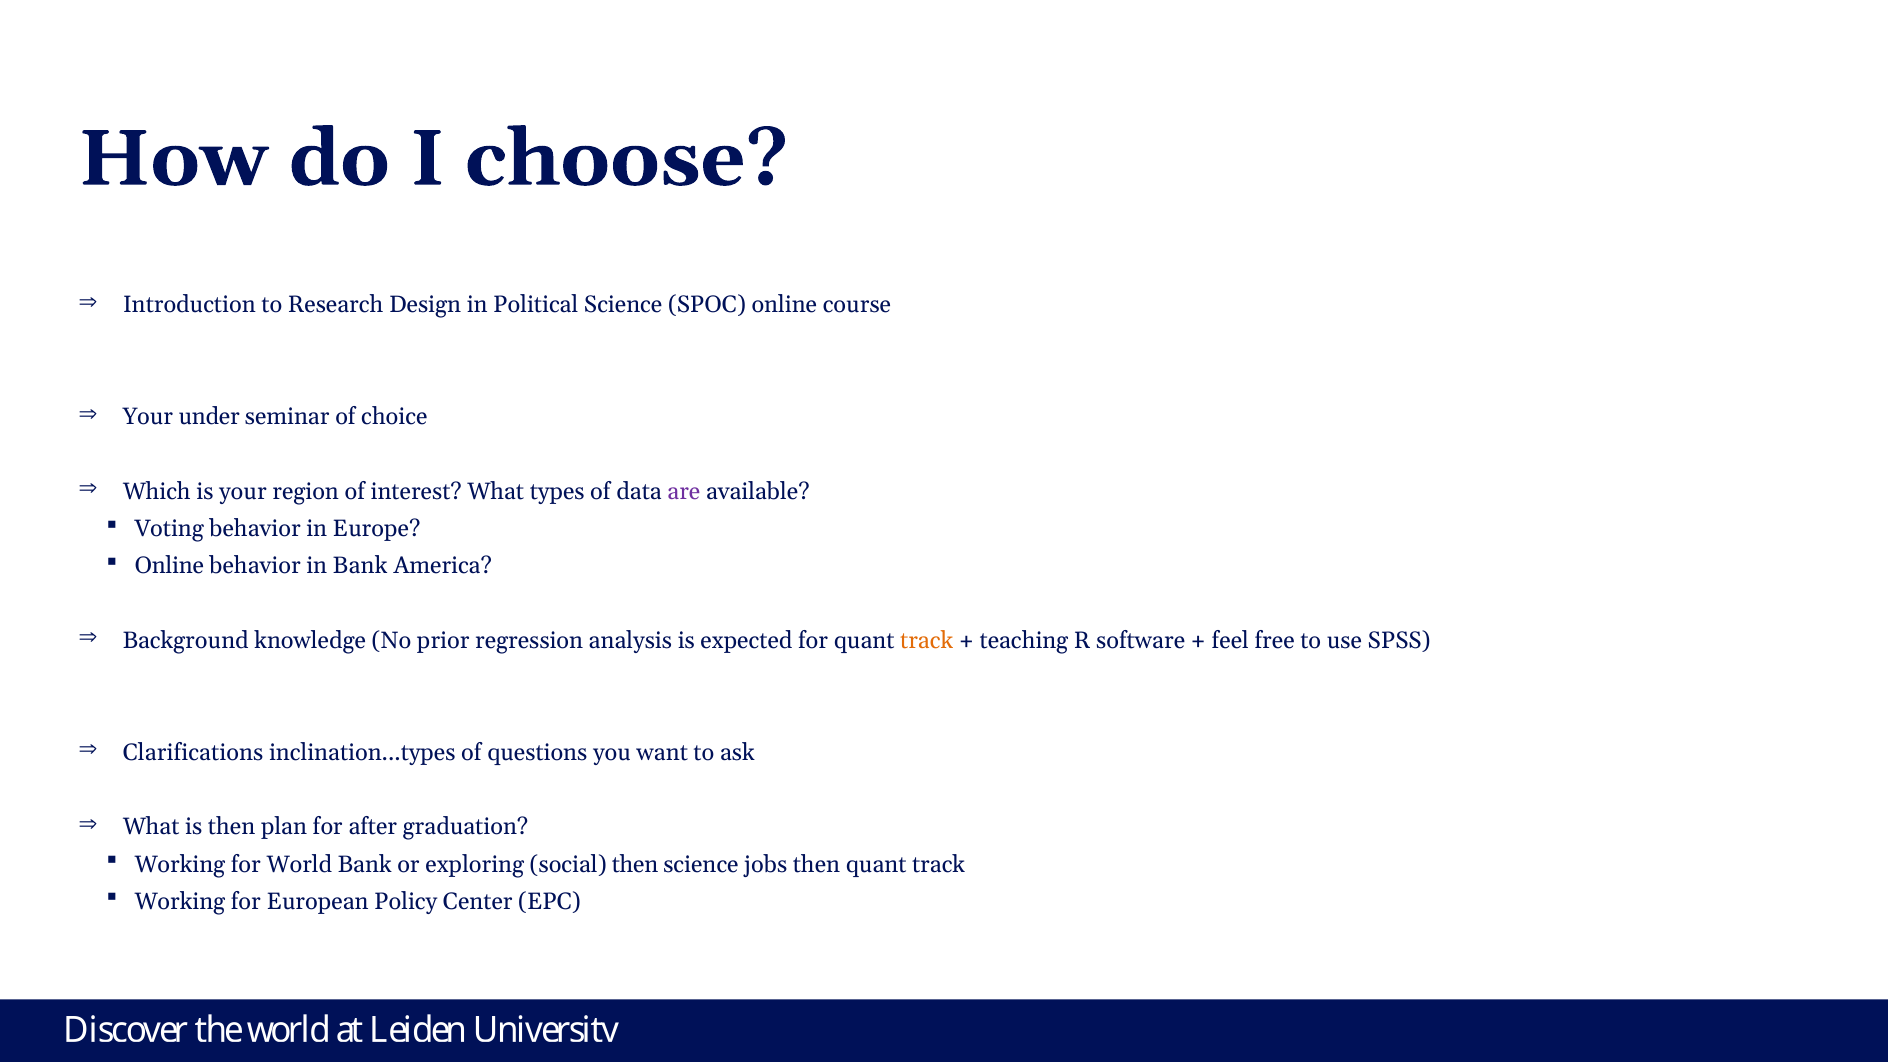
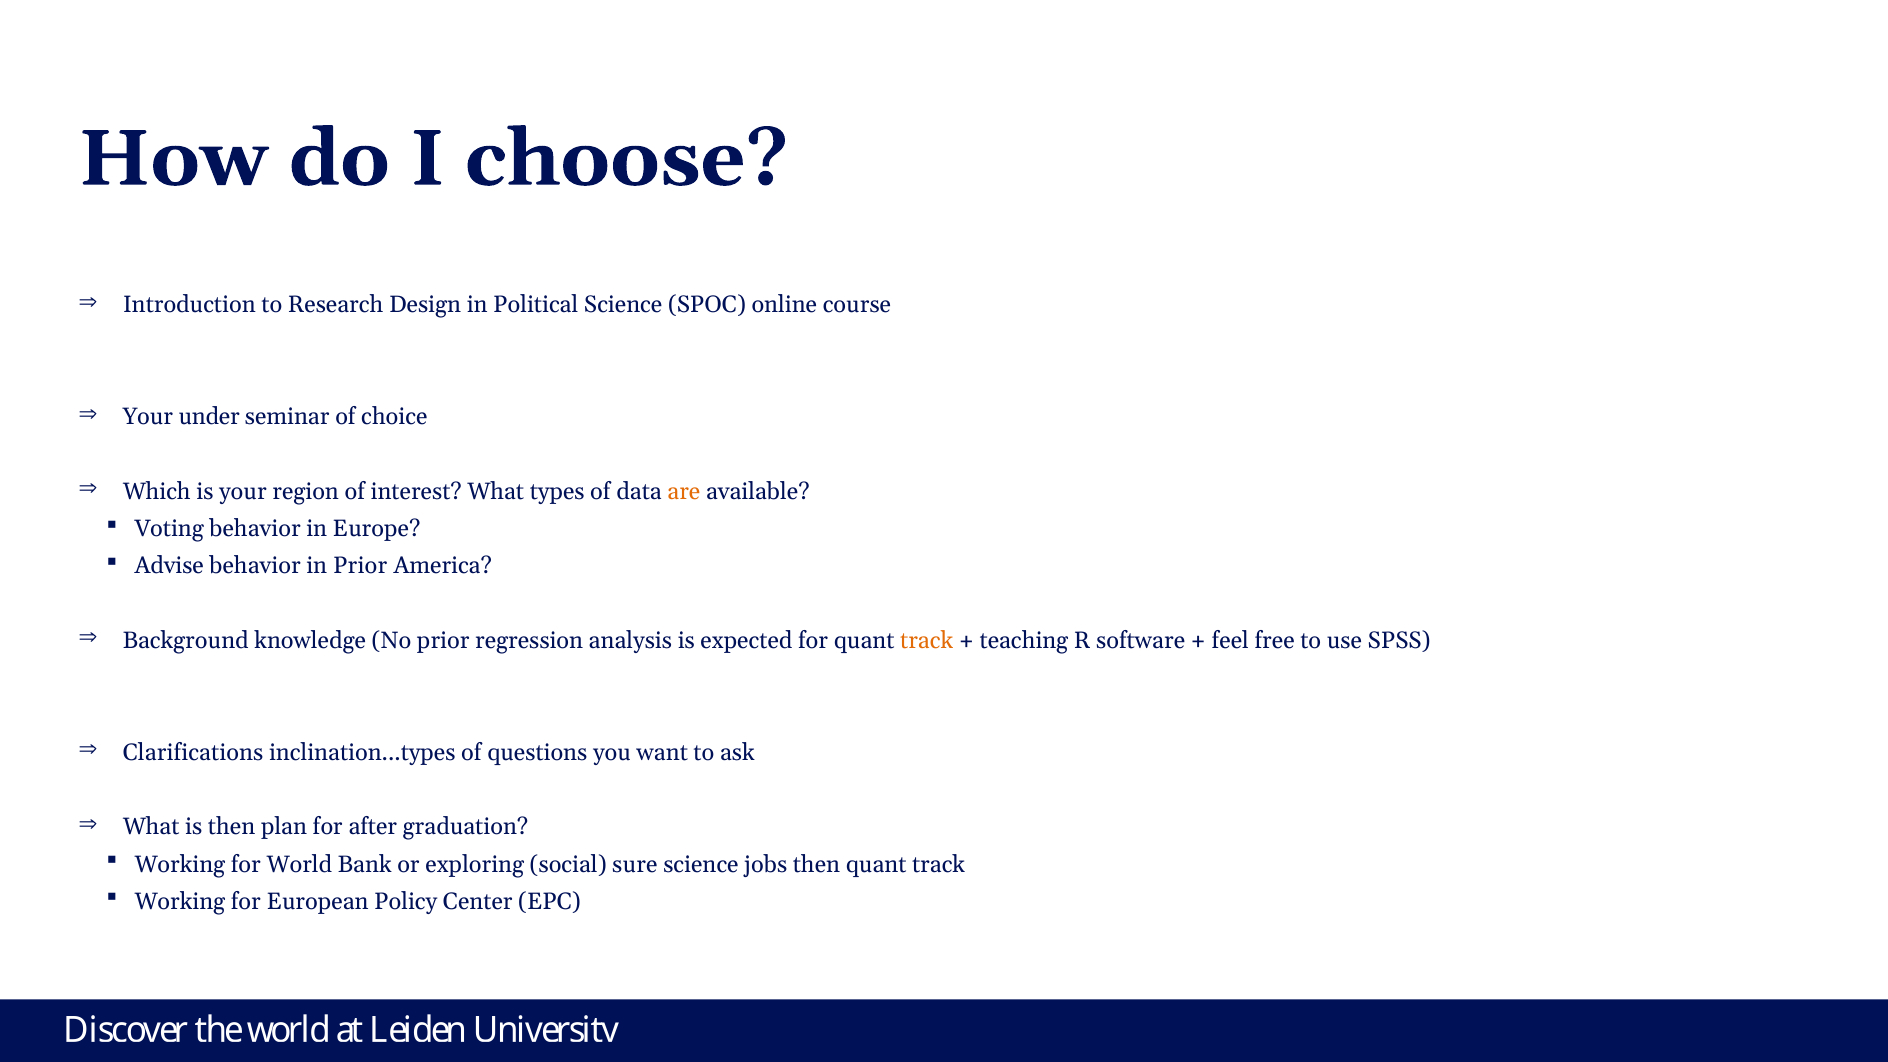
are colour: purple -> orange (684, 491)
Online: Online -> Advise (169, 566)
in Bank: Bank -> Prior (360, 566)
social then: then -> sure (635, 864)
